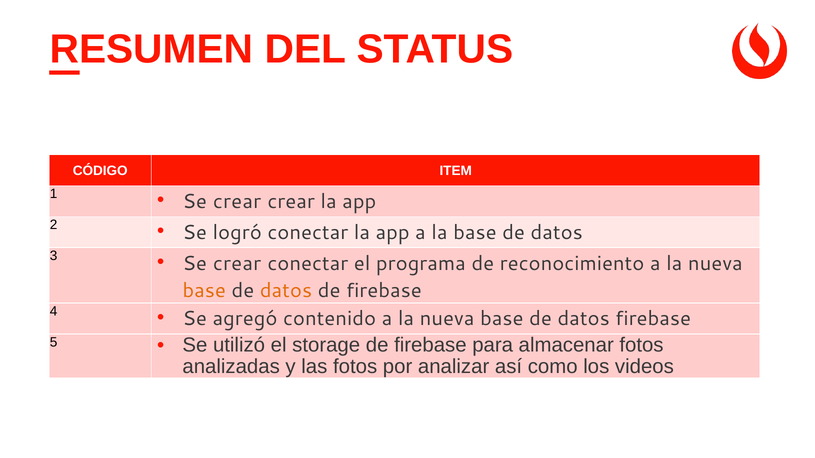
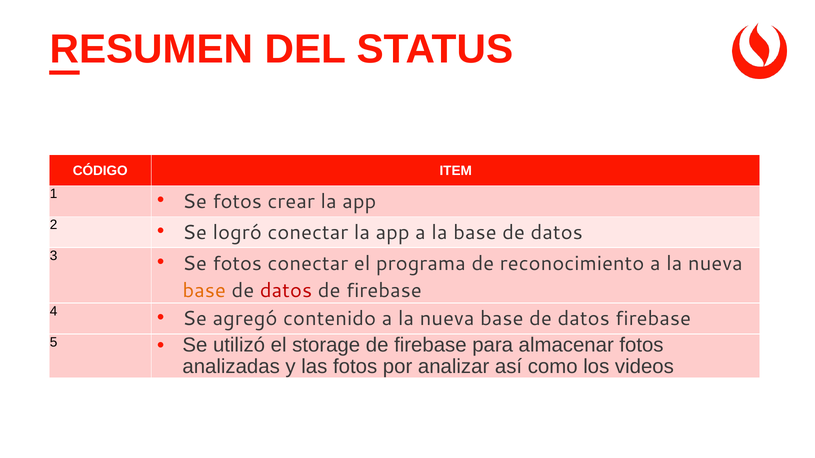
crear: crear -> fotos (237, 202)
crear: crear -> fotos (237, 264)
datos colour: orange -> red (286, 291)
